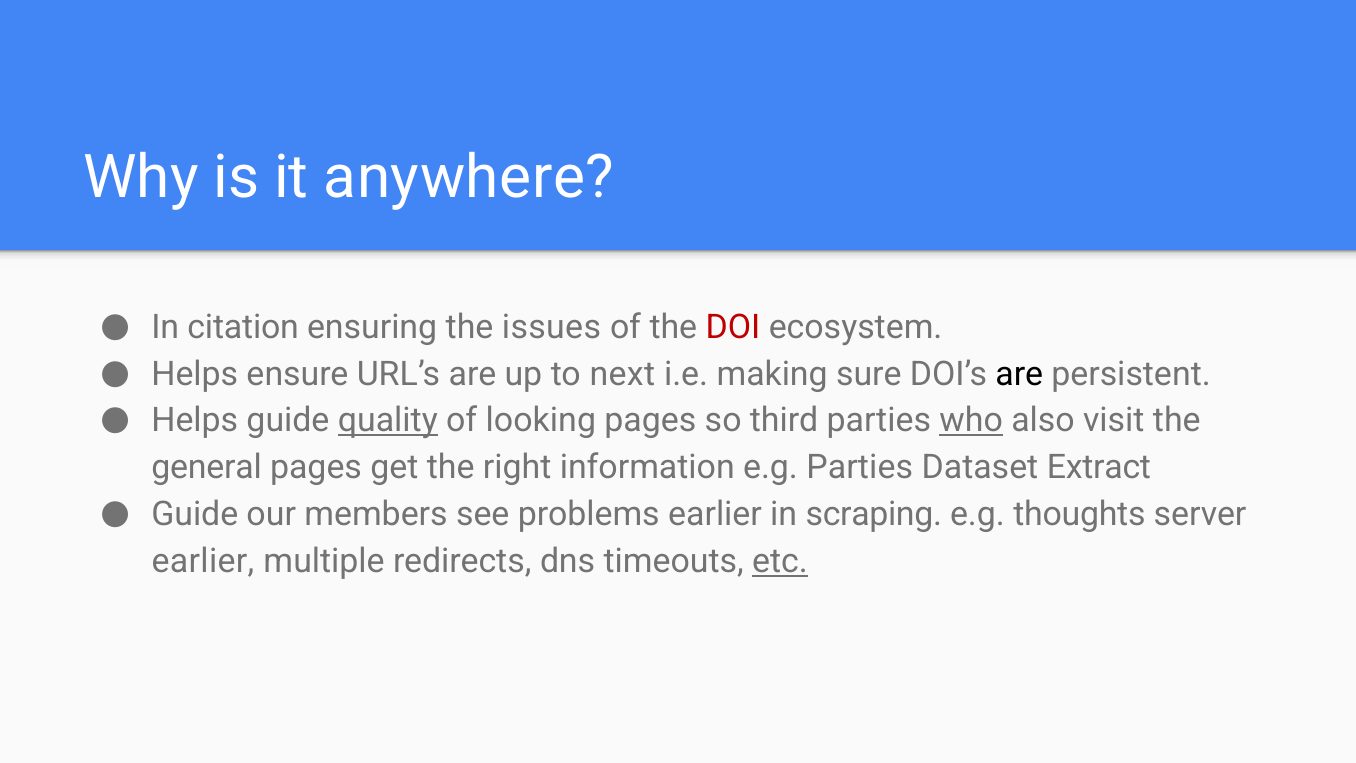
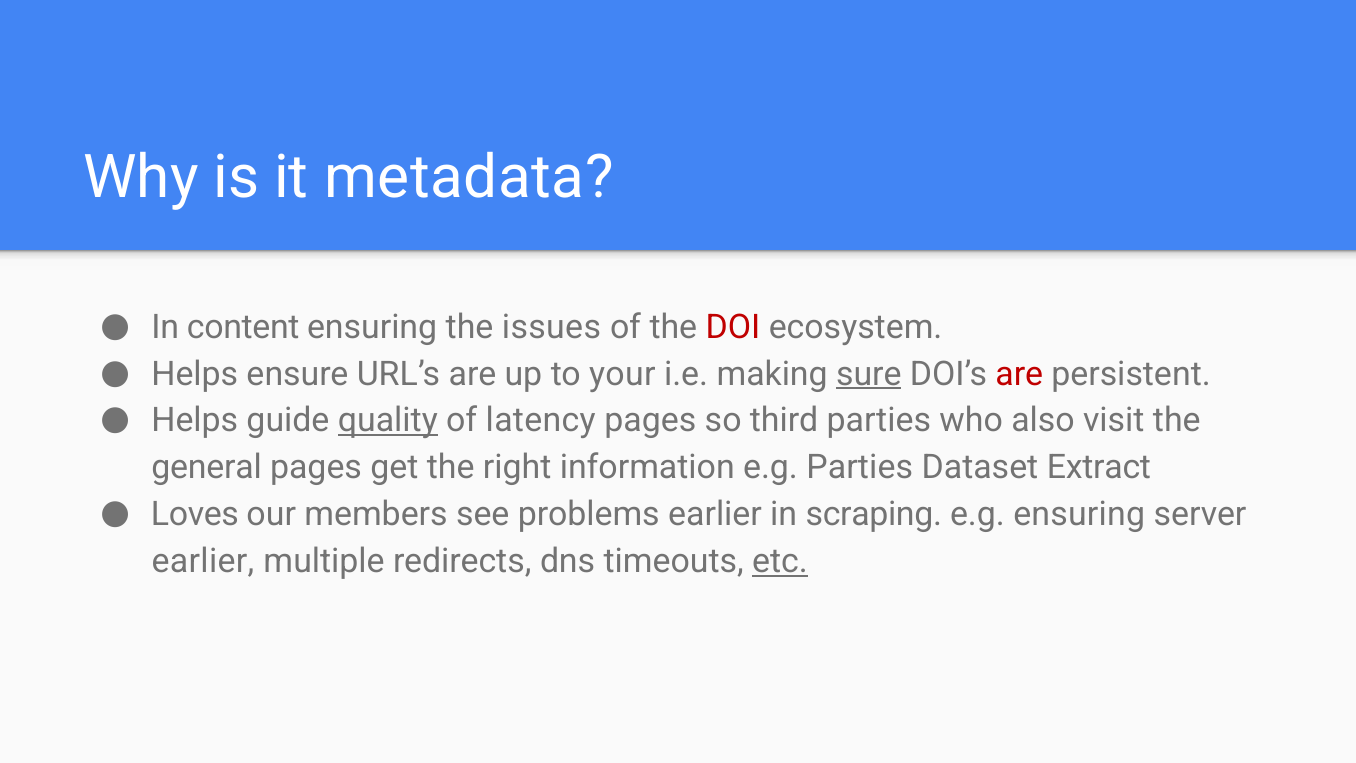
anywhere: anywhere -> metadata (469, 178)
citation: citation -> content (243, 327)
next: next -> your (622, 374)
sure underline: none -> present (869, 374)
are colour: black -> red (1019, 374)
looking: looking -> latency (541, 420)
who underline: present -> none (971, 420)
Guide: Guide -> Loves (195, 514)
e.g thoughts: thoughts -> ensuring (1079, 514)
